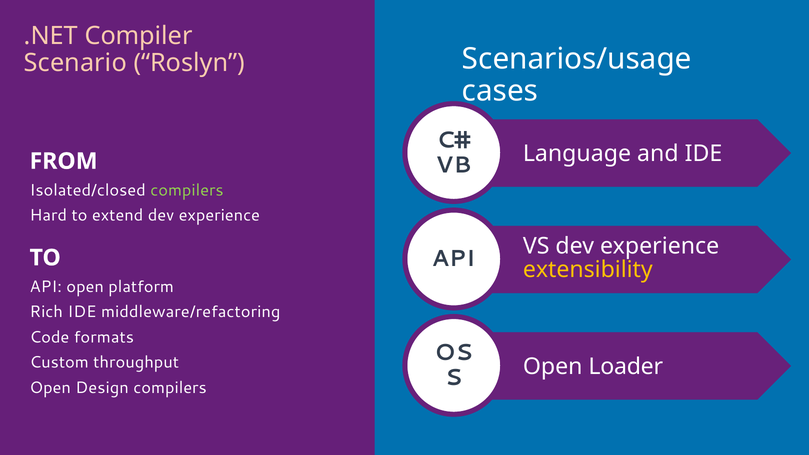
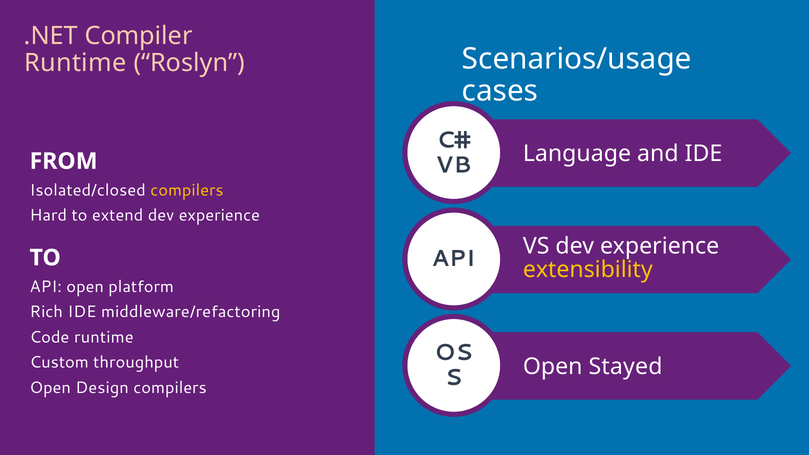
Scenario: Scenario -> Runtime (75, 63)
compilers colour: light green -> yellow (187, 190)
Code formats: formats -> runtime (104, 337)
Loader: Loader -> Stayed (626, 367)
